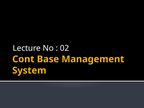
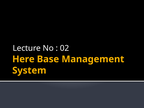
Cont: Cont -> Here (23, 59)
